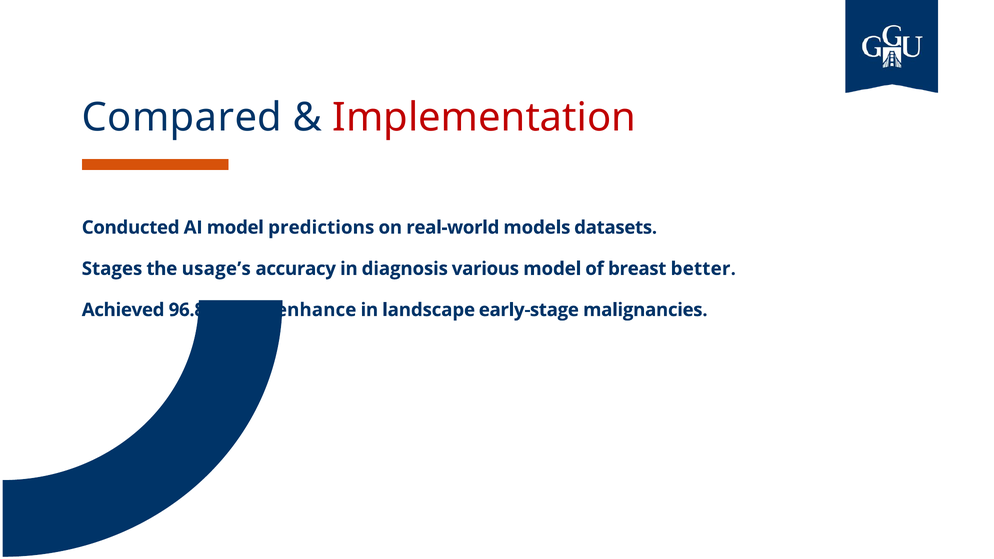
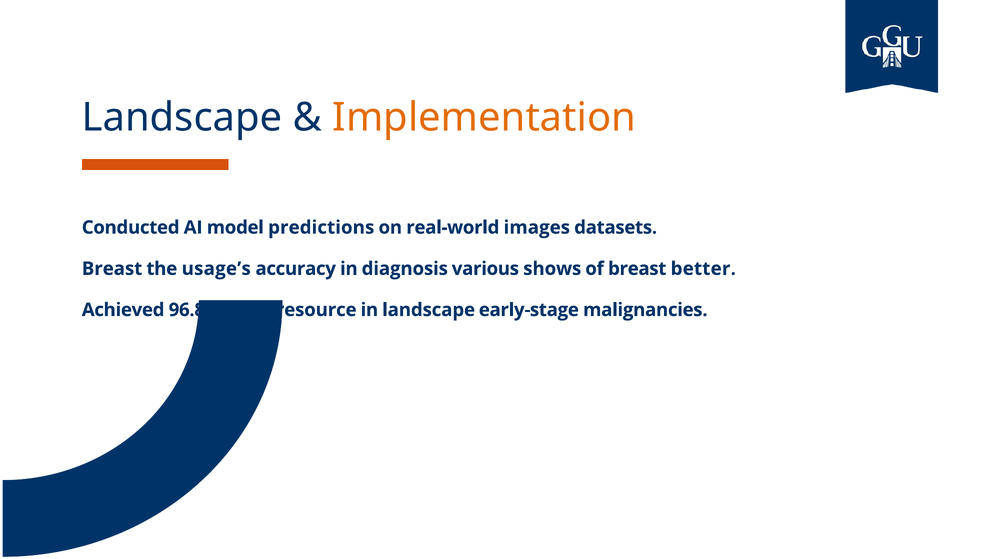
Compared: Compared -> Landscape (182, 118)
Implementation colour: red -> orange (484, 118)
models: models -> images (537, 228)
Stages: Stages -> Breast (112, 269)
various model: model -> shows (552, 269)
enhance: enhance -> resource (316, 310)
